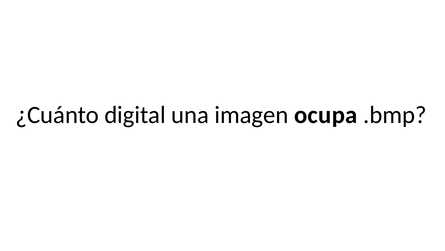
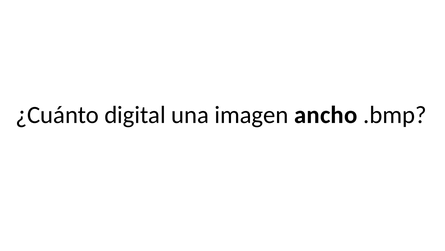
ocupa: ocupa -> ancho (326, 115)
